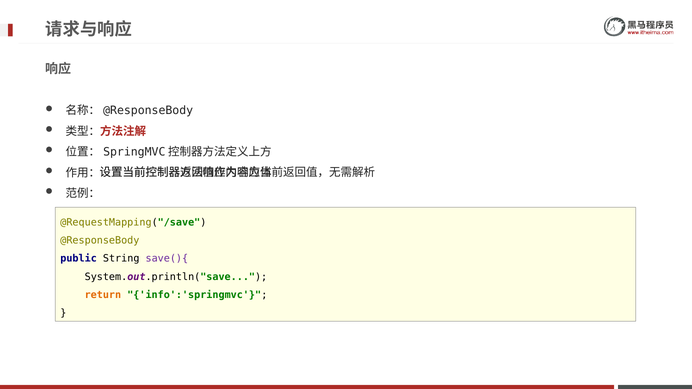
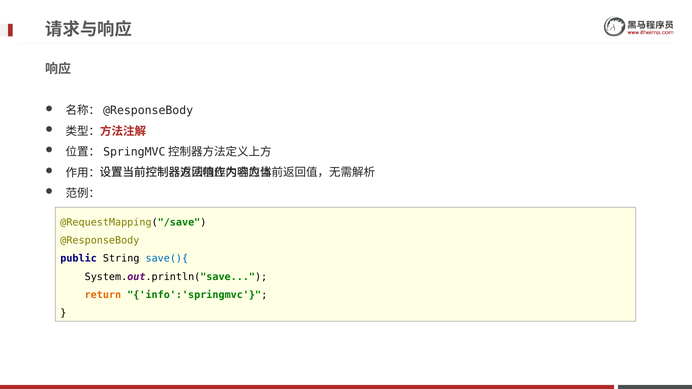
save(){ colour: purple -> blue (167, 259)
